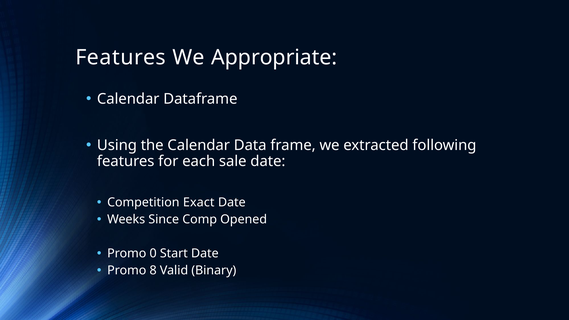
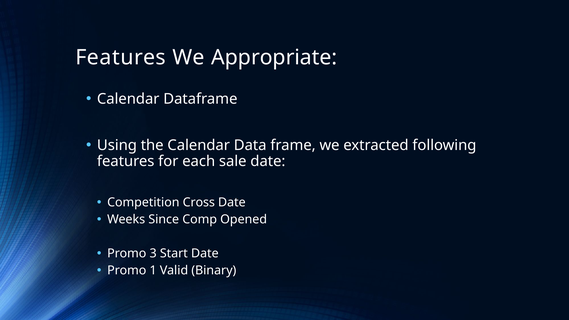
Exact: Exact -> Cross (199, 203)
0: 0 -> 3 (153, 254)
8: 8 -> 1 (153, 271)
